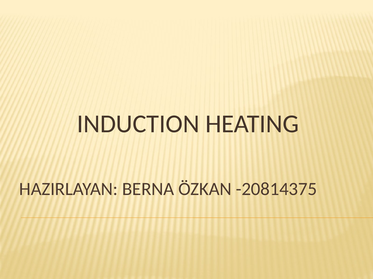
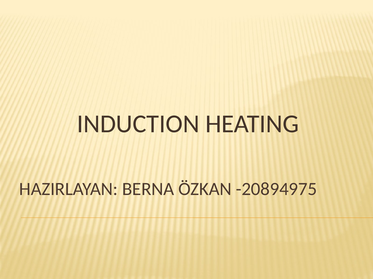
-20814375: -20814375 -> -20894975 (276, 189)
